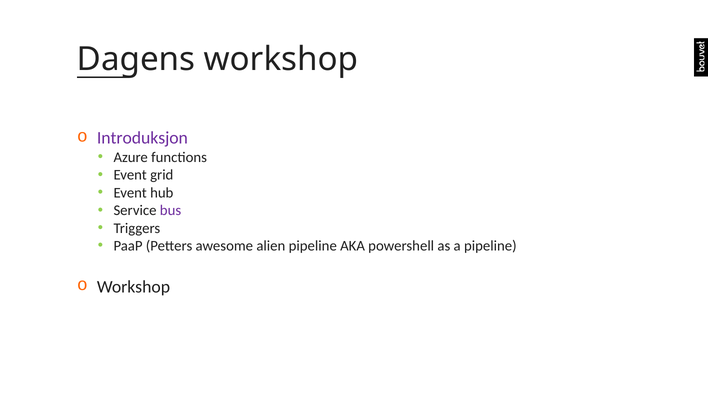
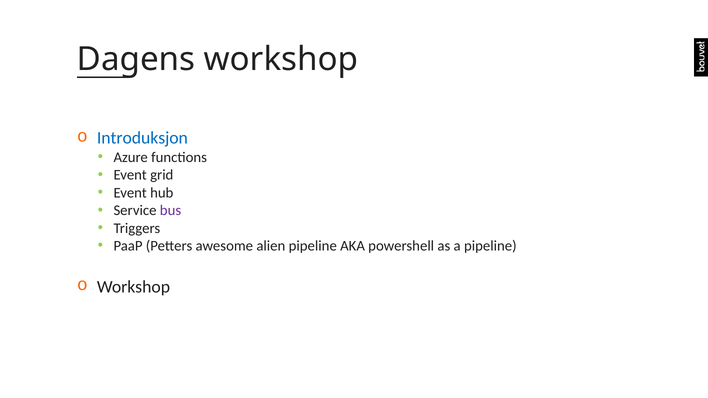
Introduksjon colour: purple -> blue (142, 138)
